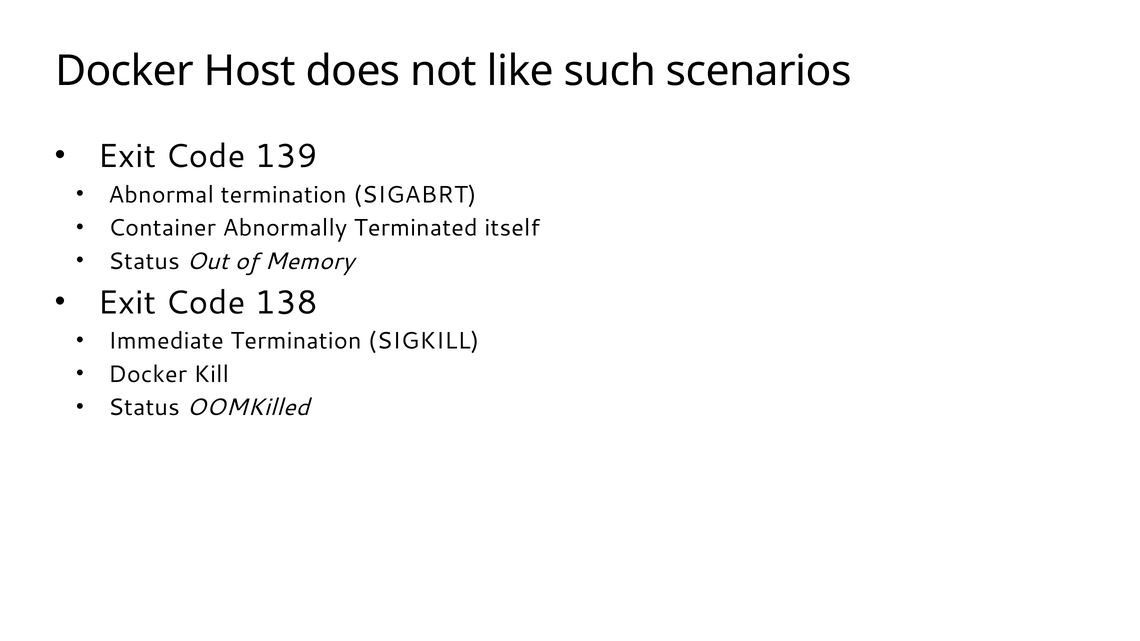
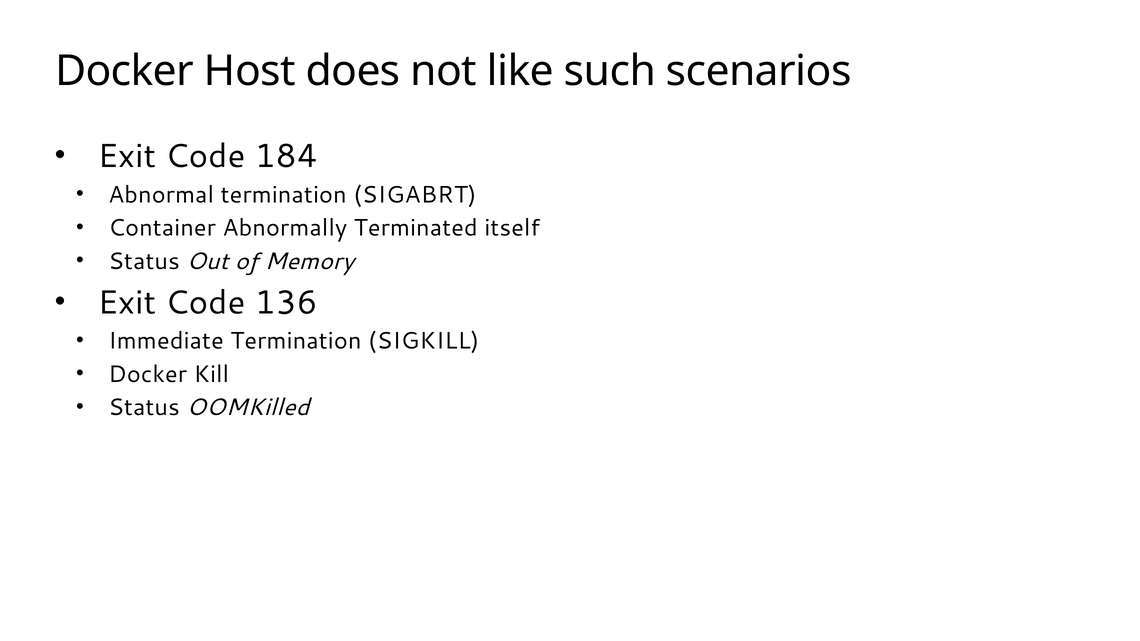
139: 139 -> 184 (286, 156)
138: 138 -> 136 (286, 303)
